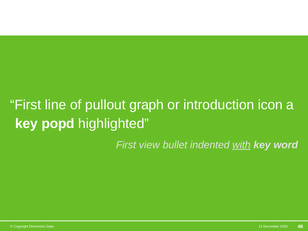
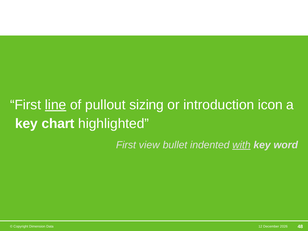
line underline: none -> present (56, 105)
graph: graph -> sizing (147, 105)
popd: popd -> chart (58, 124)
